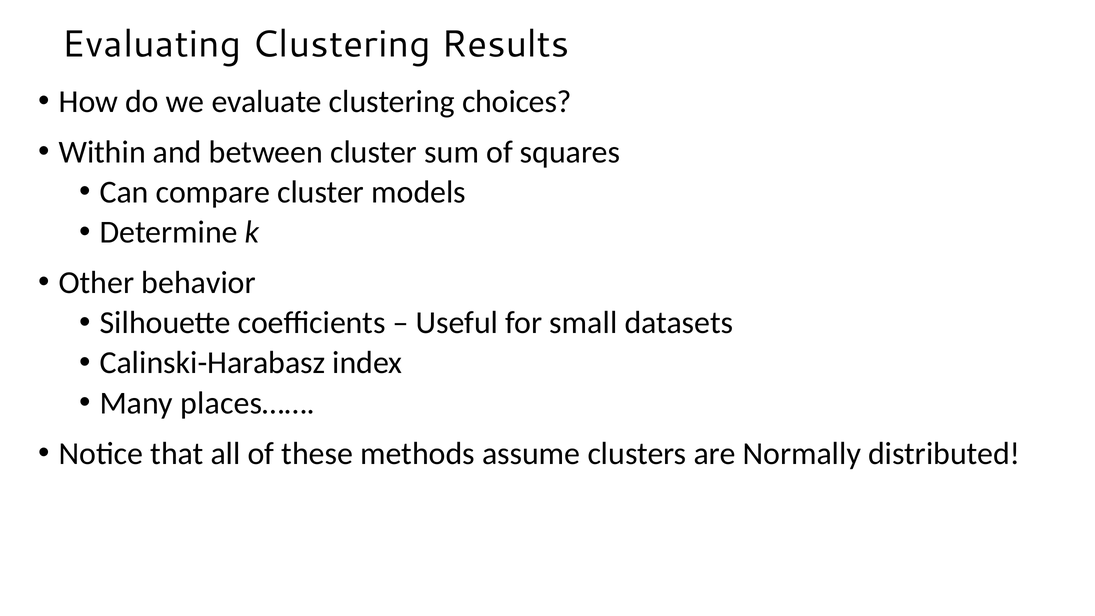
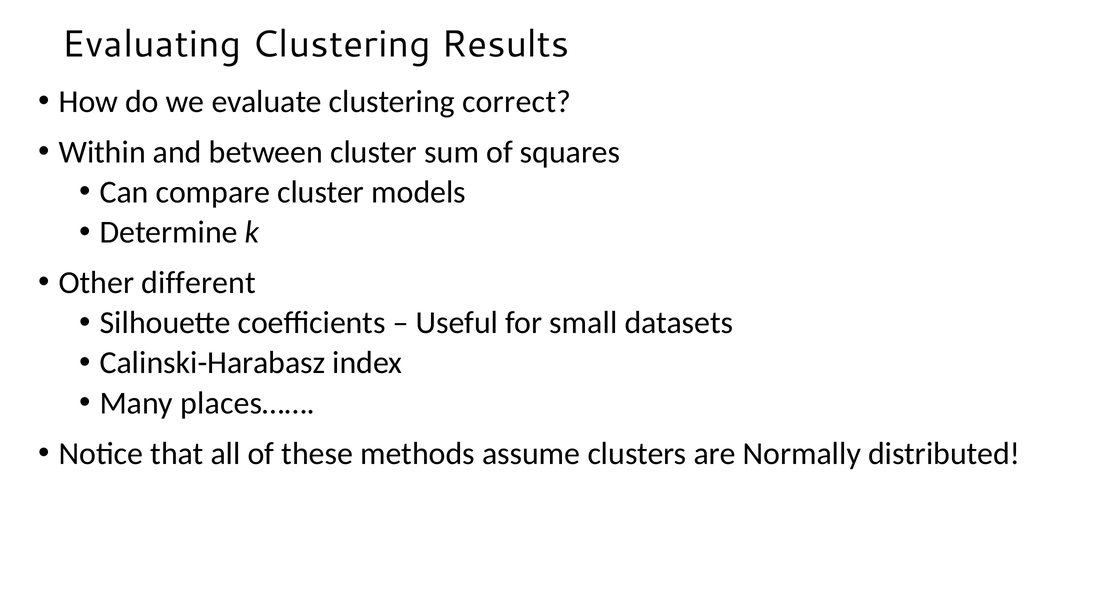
choices: choices -> correct (517, 102)
behavior: behavior -> different (199, 283)
